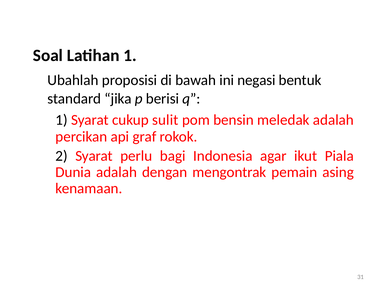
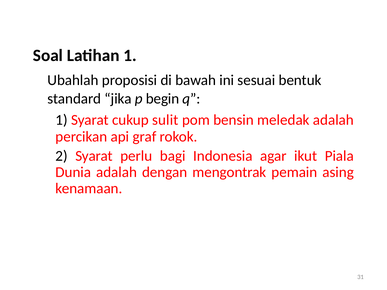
negasi: negasi -> sesuai (256, 80)
berisi: berisi -> begin (163, 99)
